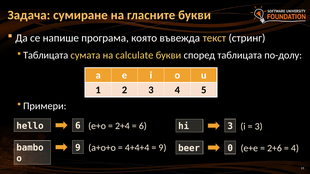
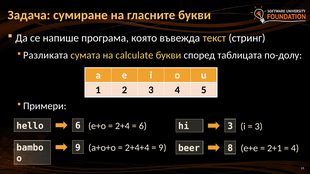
Таблицата: Таблицата -> Разликата (46, 55)
4+4+4: 4+4+4 -> 2+4+4 (137, 148)
0: 0 -> 8 (230, 148)
2+6: 2+6 -> 2+1 (274, 149)
